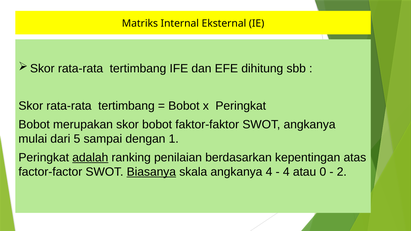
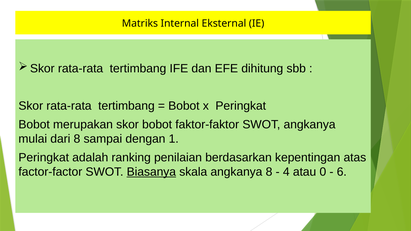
dari 5: 5 -> 8 (77, 139)
adalah underline: present -> none (90, 158)
angkanya 4: 4 -> 8 (269, 172)
2: 2 -> 6 (342, 172)
